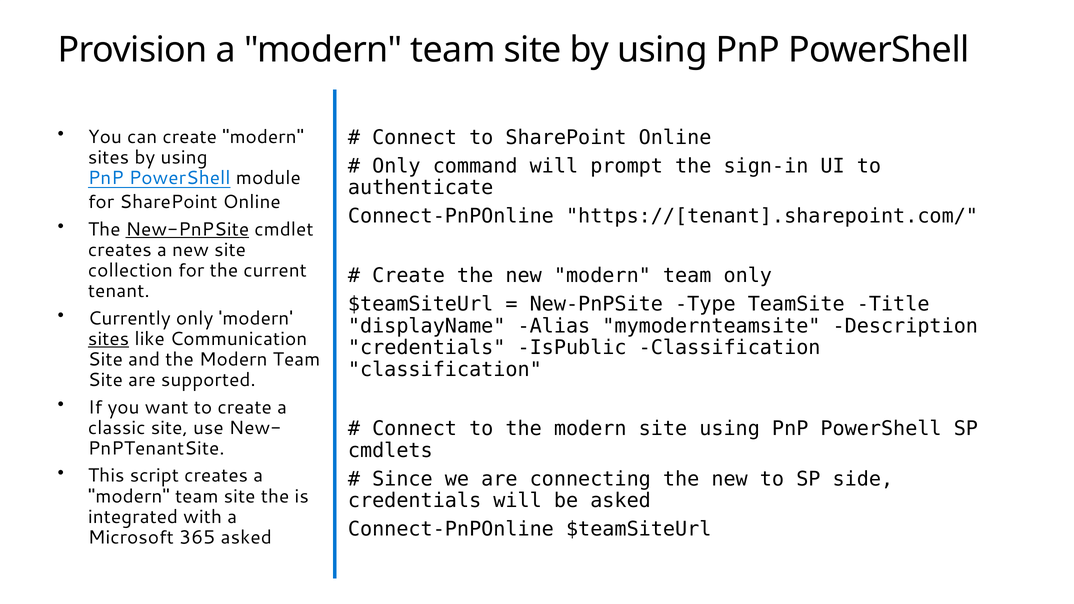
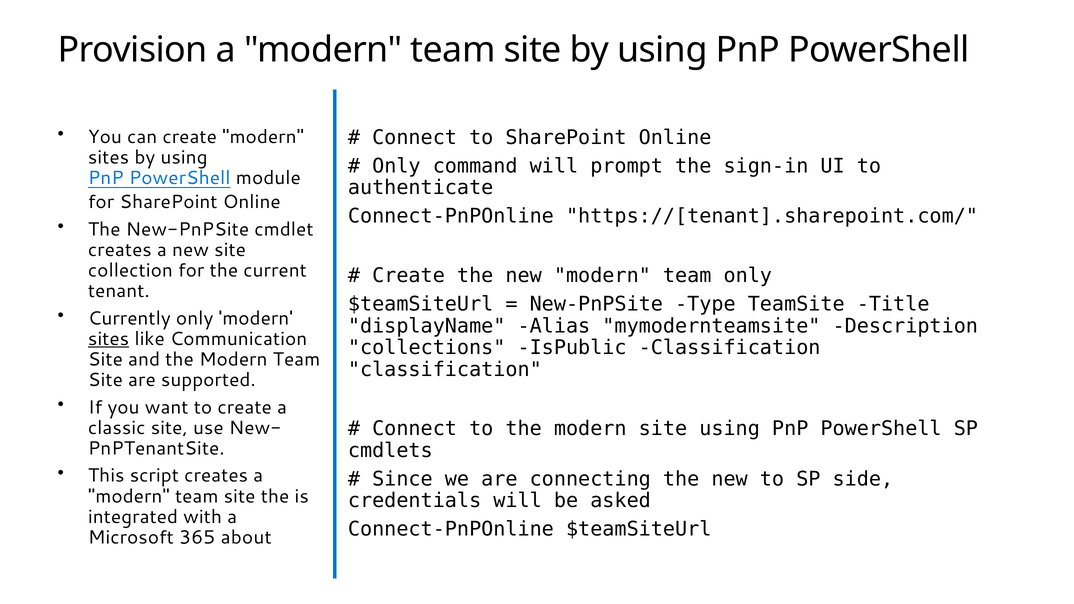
New-PnPSite underline: present -> none (187, 229)
credentials: credentials -> collections (427, 348)
365 asked: asked -> about (246, 537)
